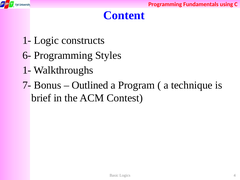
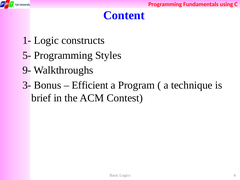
6-: 6- -> 5- (27, 55)
1-: 1- -> 9- (27, 70)
7-: 7- -> 3- (27, 85)
Outlined: Outlined -> Efficient (90, 85)
